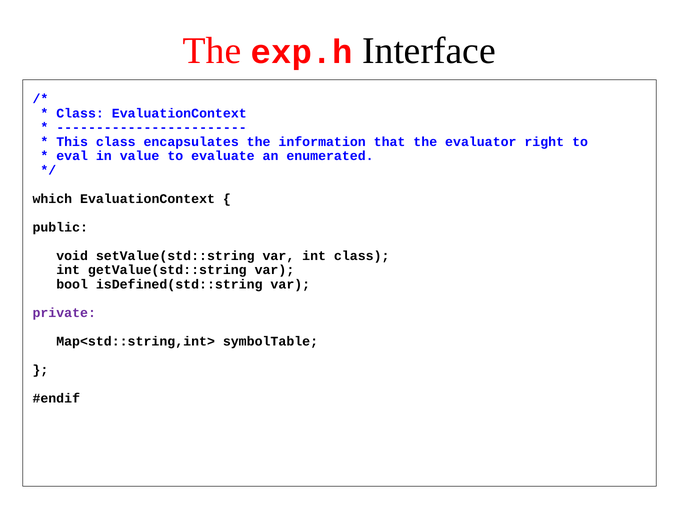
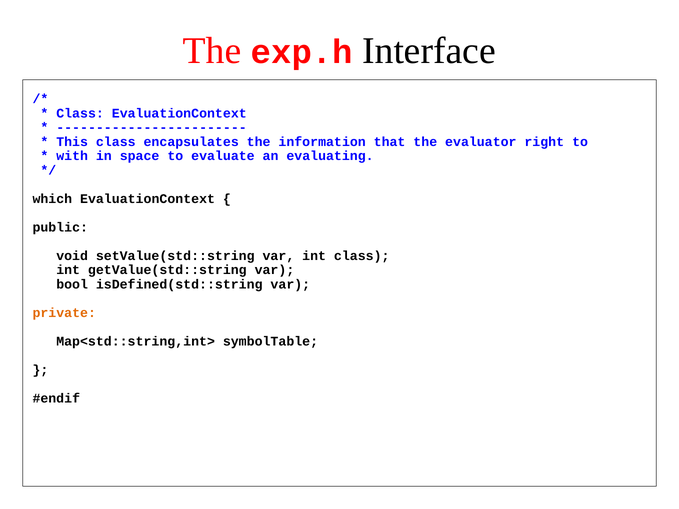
eval: eval -> with (72, 156)
value: value -> space (140, 156)
enumerated: enumerated -> evaluating (330, 156)
private colour: purple -> orange (64, 313)
